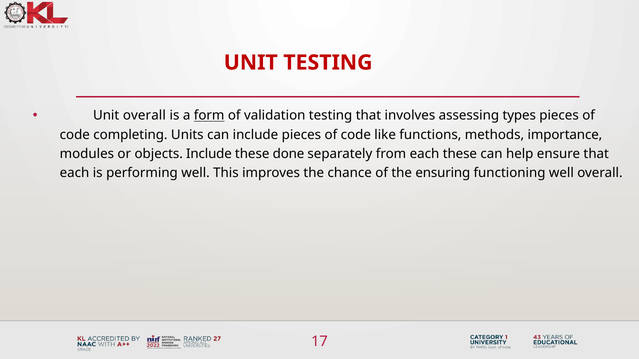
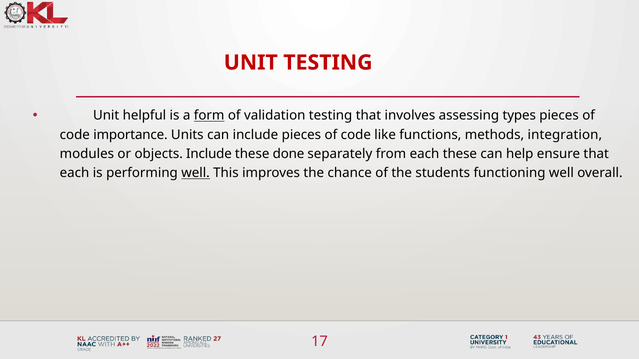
Unit overall: overall -> helpful (144, 116)
completing: completing -> importance (130, 135)
importance: importance -> integration (565, 135)
well underline: none -> present (196, 173)
ensuring: ensuring -> students (443, 173)
